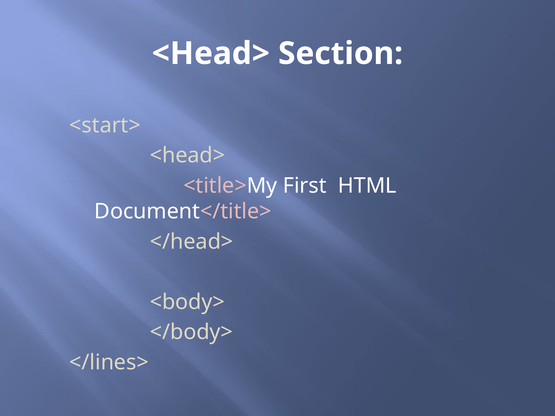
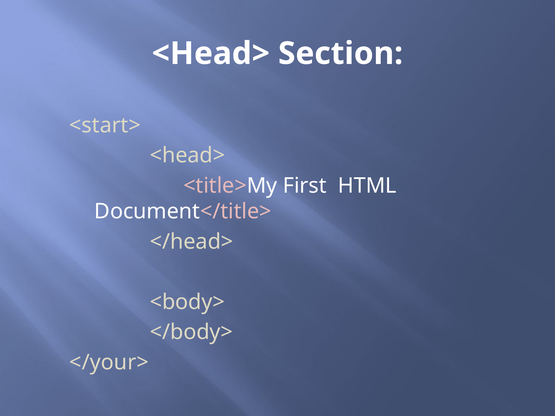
</lines>: </lines> -> </your> (109, 363)
